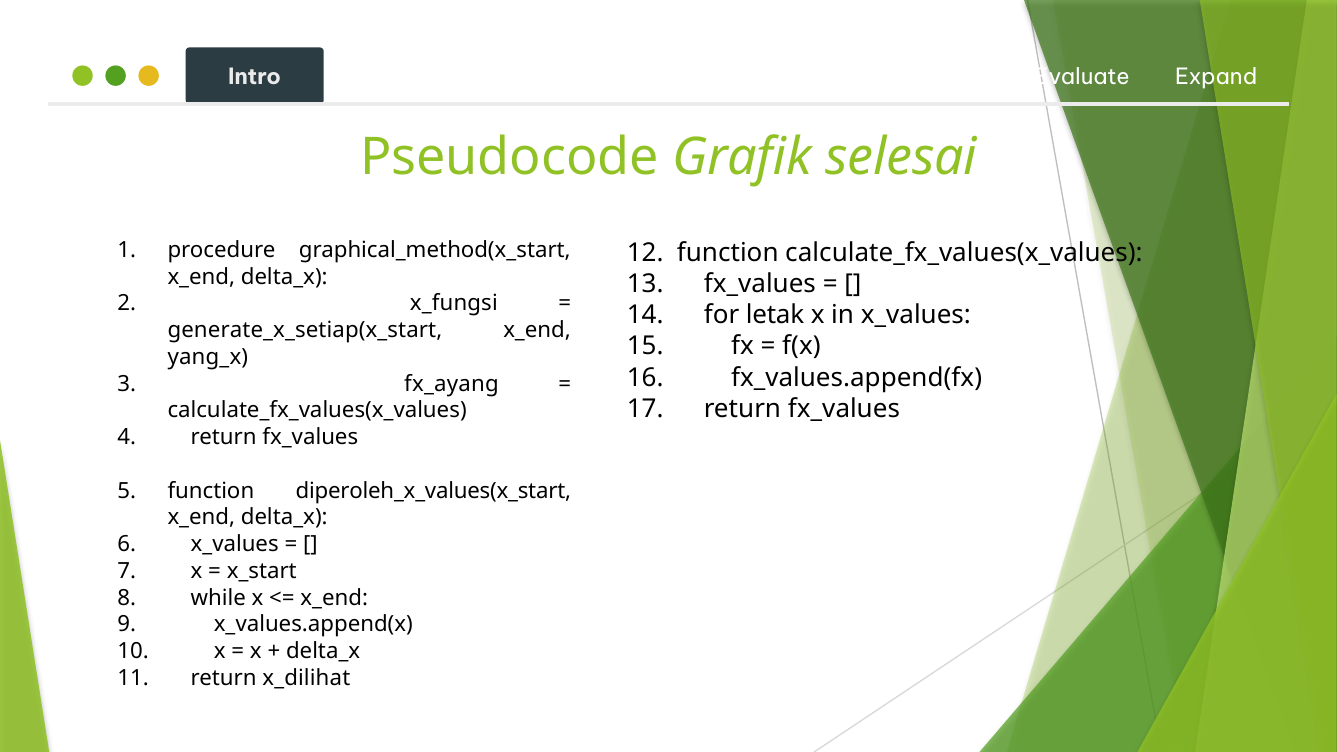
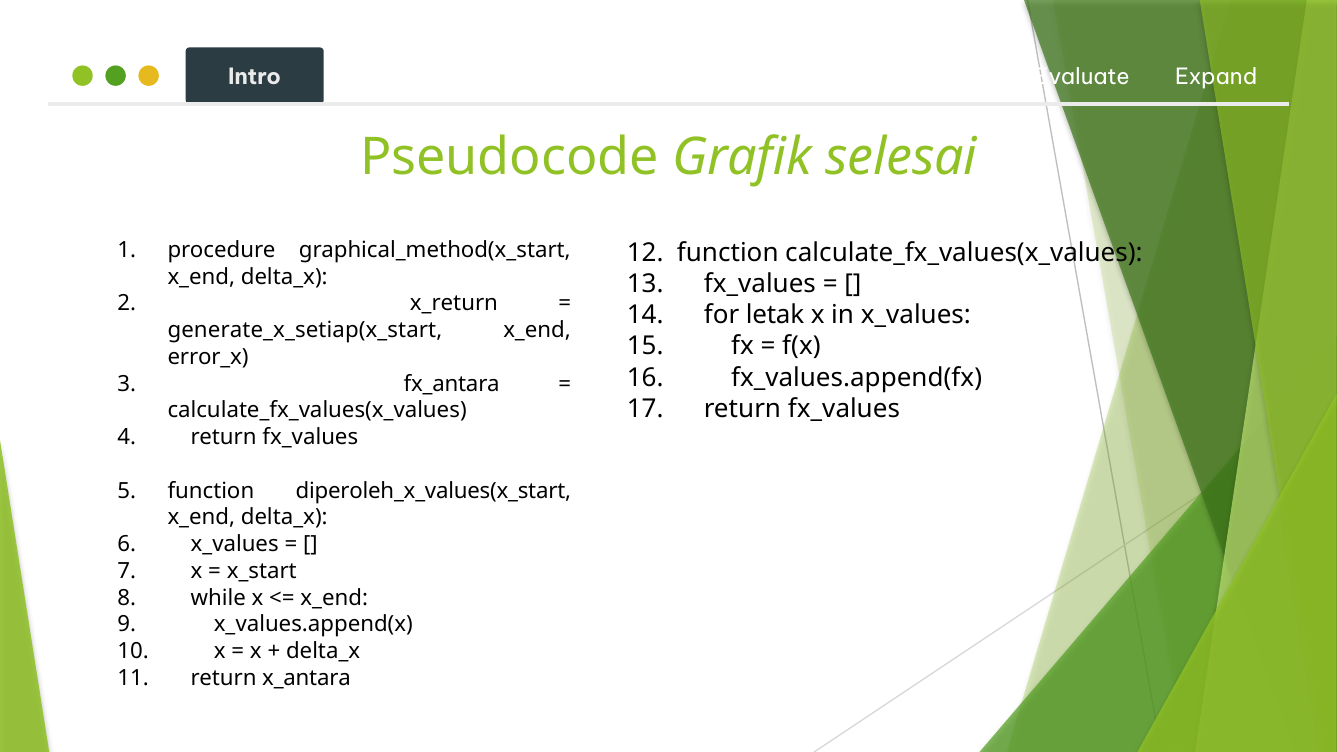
x_fungsi: x_fungsi -> x_return (454, 304)
yang_x: yang_x -> error_x (208, 357)
fx_ayang: fx_ayang -> fx_antara (452, 384)
x_dilihat: x_dilihat -> x_antara (307, 678)
